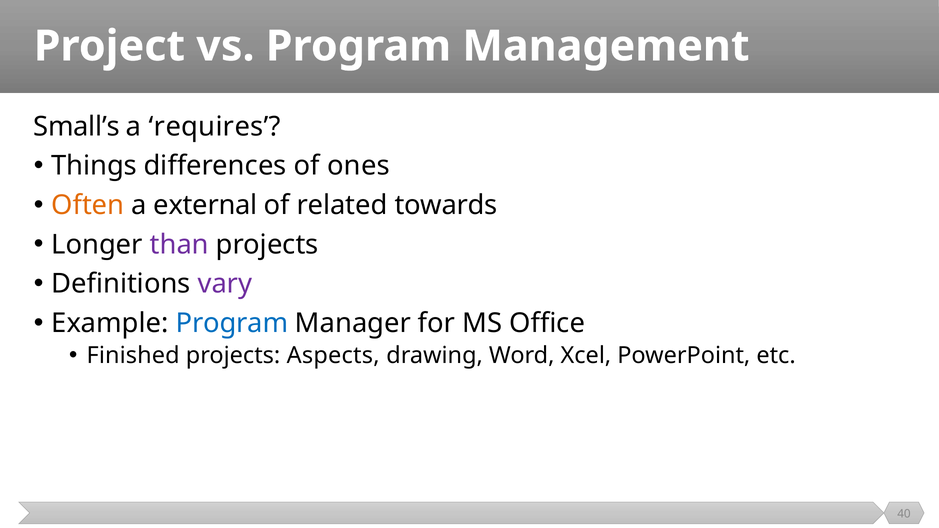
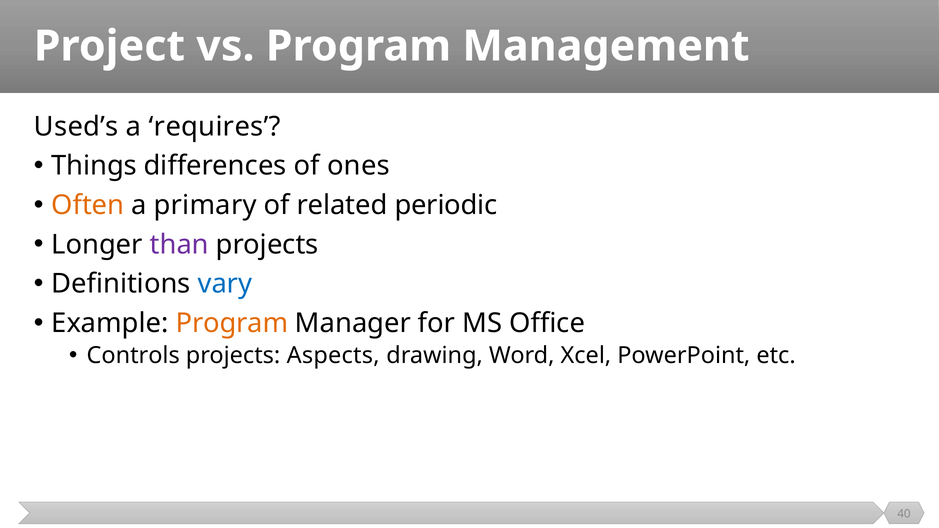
Small’s: Small’s -> Used’s (76, 127)
external: external -> primary (205, 205)
towards: towards -> periodic (446, 205)
vary colour: purple -> blue (225, 284)
Program colour: blue -> orange (232, 323)
Finished: Finished -> Controls (133, 356)
